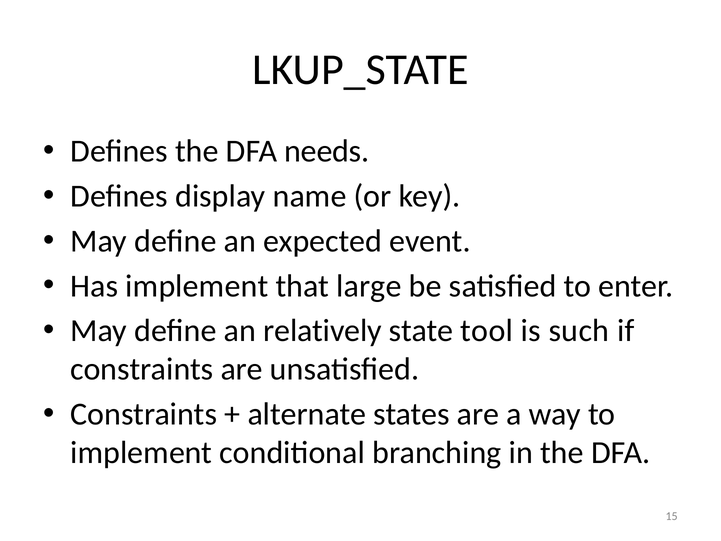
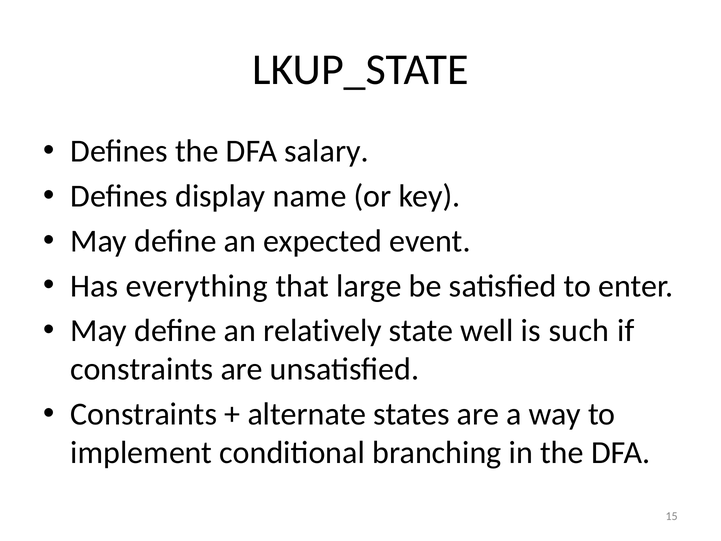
needs: needs -> salary (327, 151)
Has implement: implement -> everything (197, 286)
tool: tool -> well (487, 331)
